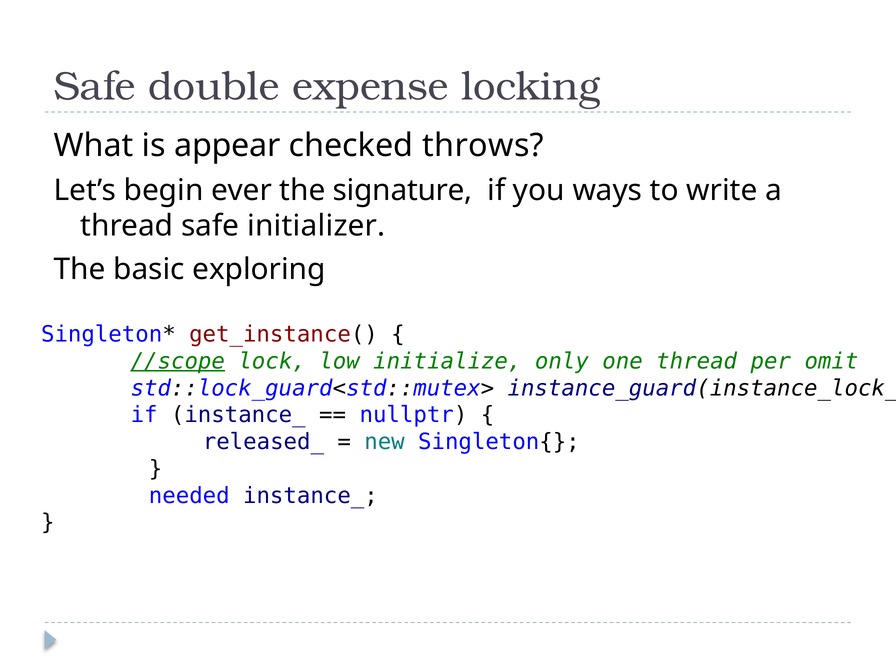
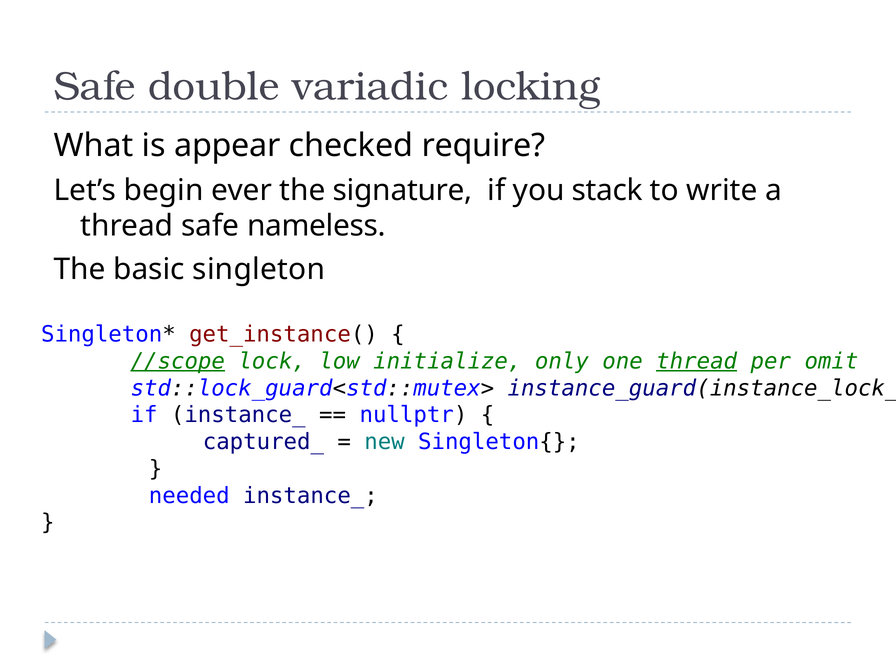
expense: expense -> variadic (370, 86)
throws: throws -> require (483, 146)
ways: ways -> stack (607, 190)
initializer: initializer -> nameless (317, 226)
exploring: exploring -> singleton (259, 269)
thread underline: none -> present (697, 361)
released_: released_ -> captured_ (263, 442)
